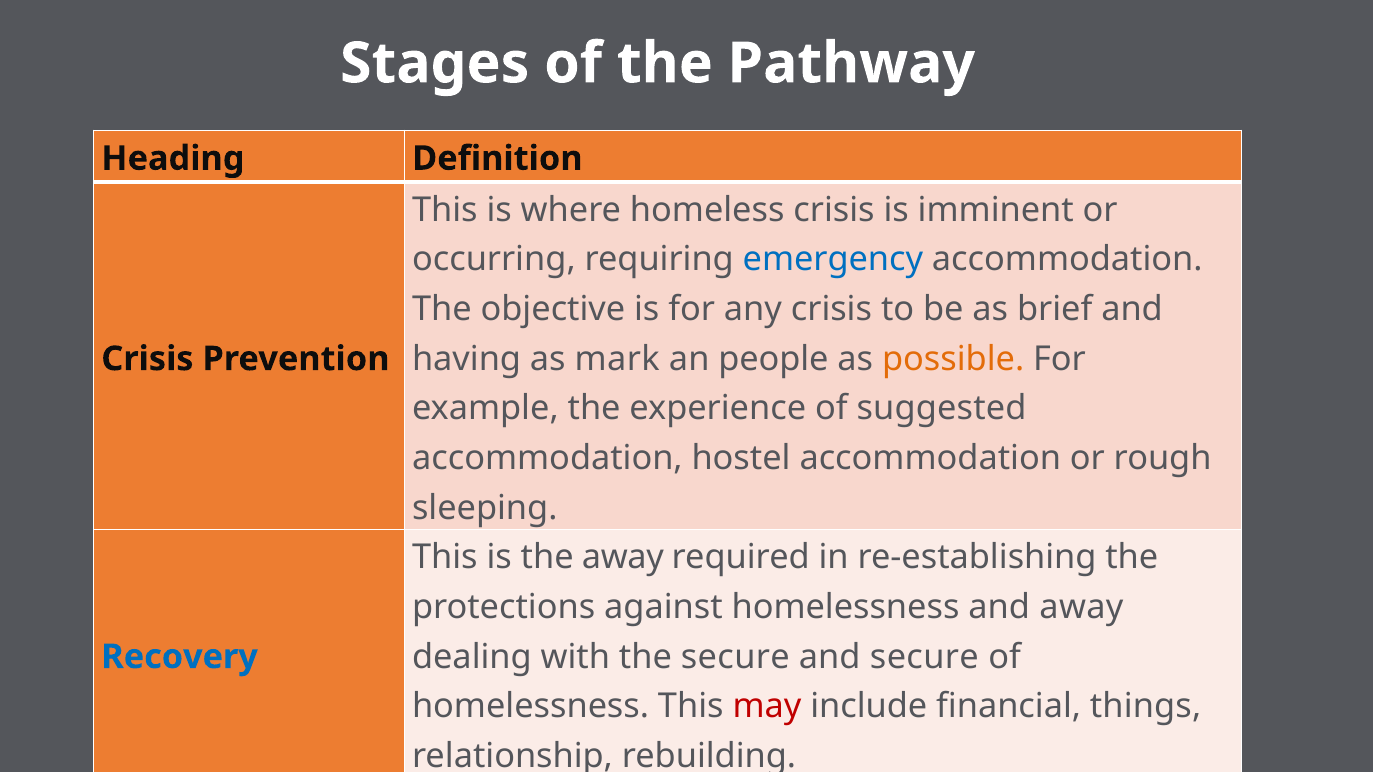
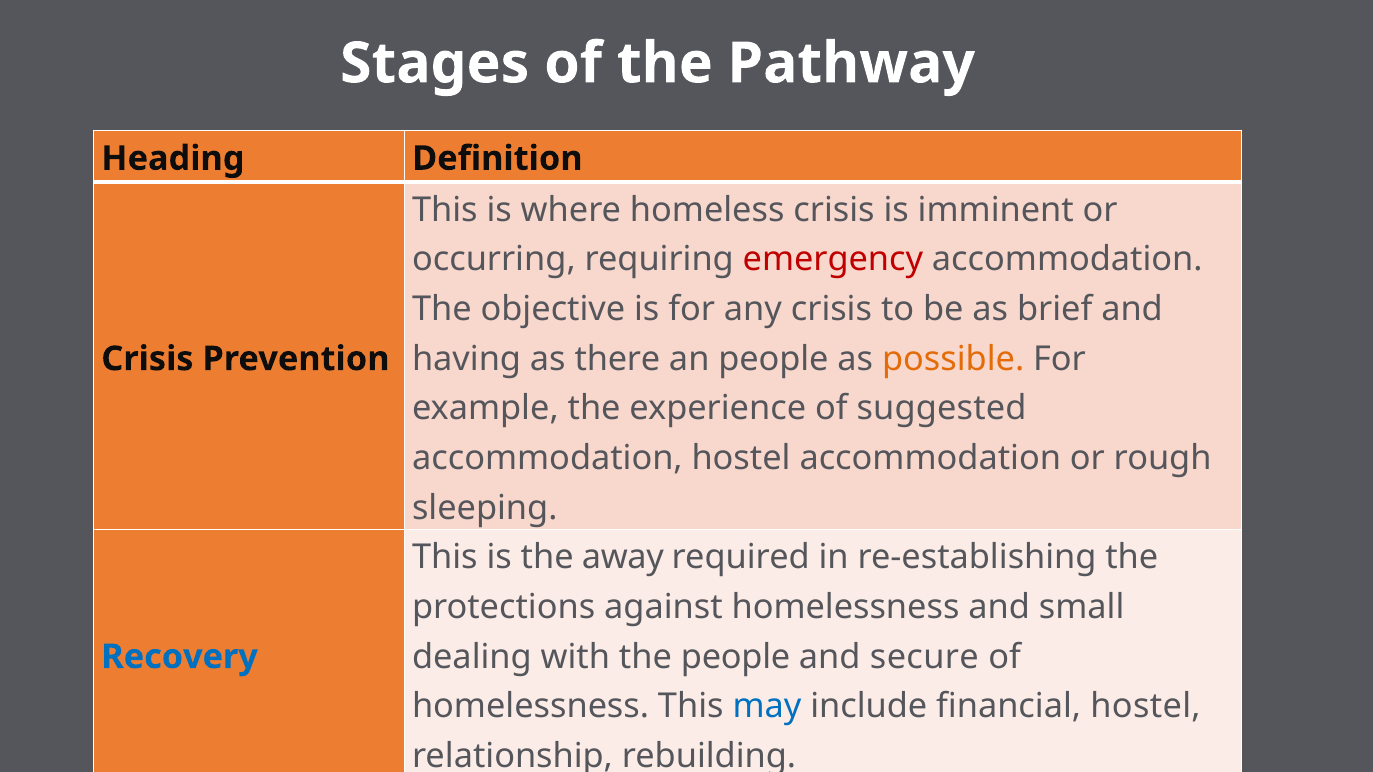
emergency colour: blue -> red (833, 260)
mark: mark -> there (617, 359)
and away: away -> small (1082, 607)
the secure: secure -> people (736, 657)
may colour: red -> blue (767, 707)
financial things: things -> hostel (1145, 707)
